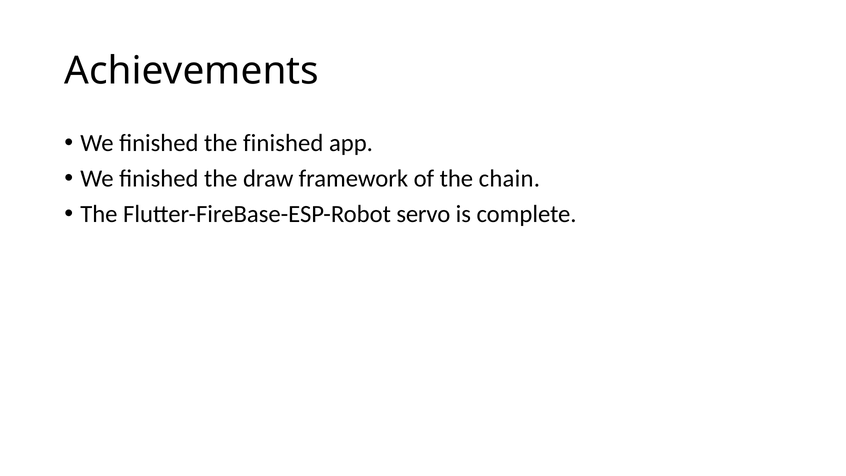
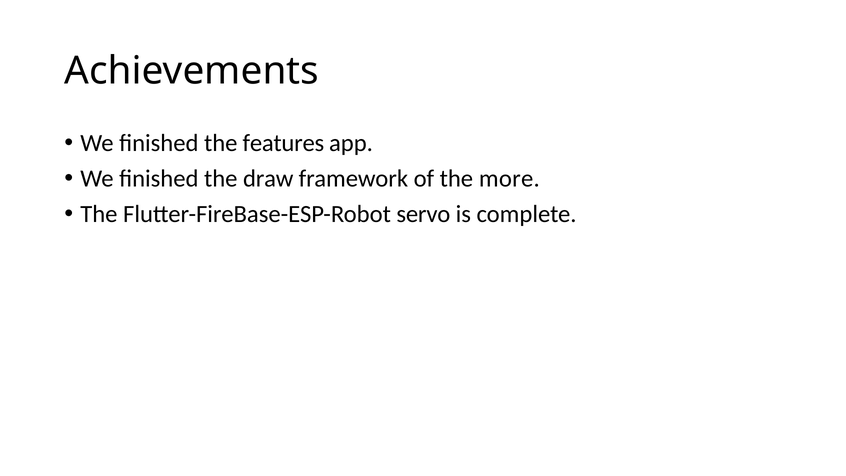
the finished: finished -> features (283, 143)
chain: chain -> more (509, 179)
